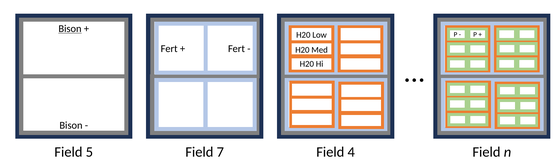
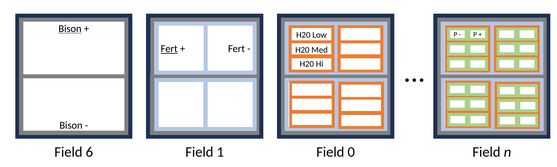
Fert underline: none -> present (169, 49)
5: 5 -> 6 (89, 152)
7: 7 -> 1 (220, 152)
4: 4 -> 0 (351, 152)
